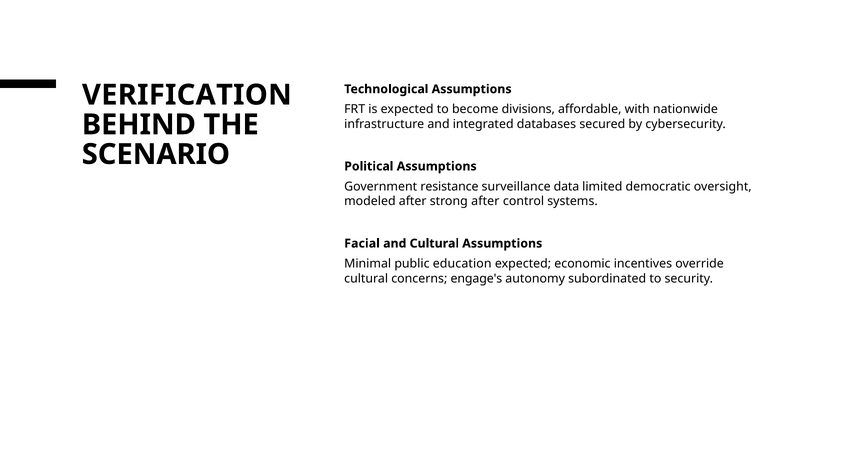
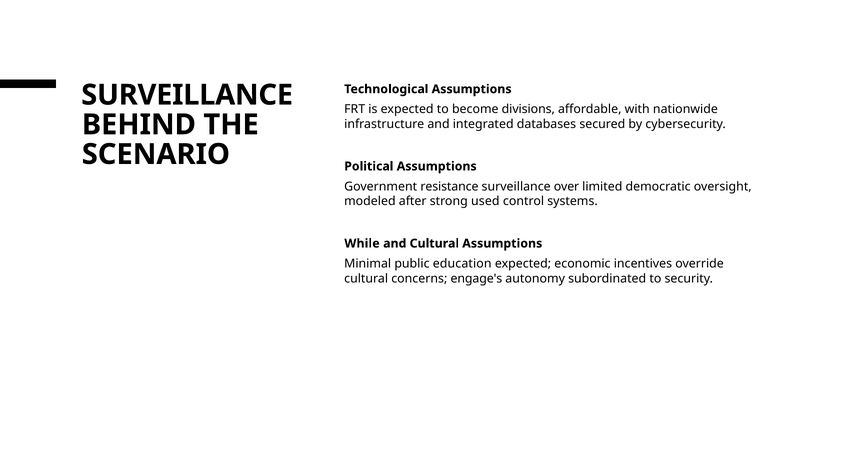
VERIFICATION: VERIFICATION -> SURVEILLANCE (187, 95)
data: data -> over (566, 187)
strong after: after -> used (485, 201)
Facial: Facial -> While (362, 244)
